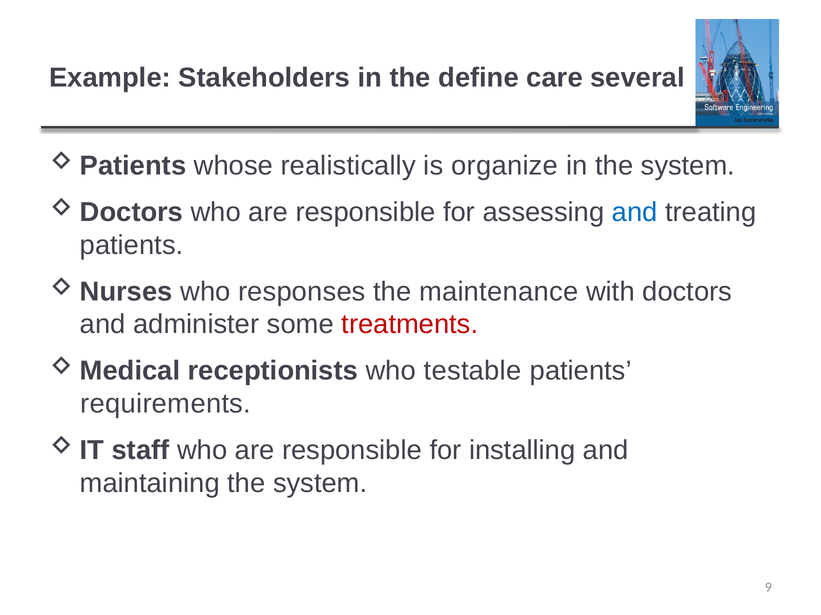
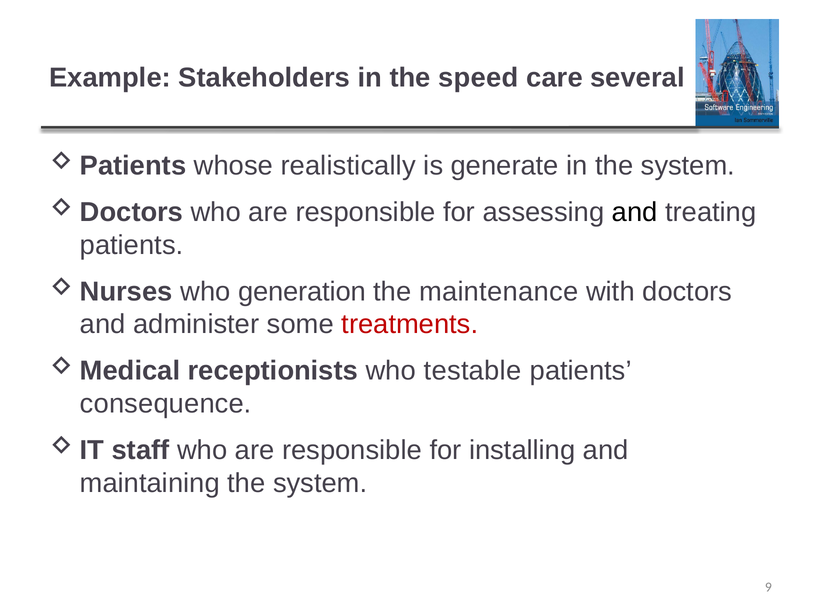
define: define -> speed (478, 78)
organize: organize -> generate (505, 166)
and colour: blue -> black (635, 213)
responses: responses -> generation (302, 292)
requirements: requirements -> consequence (166, 404)
